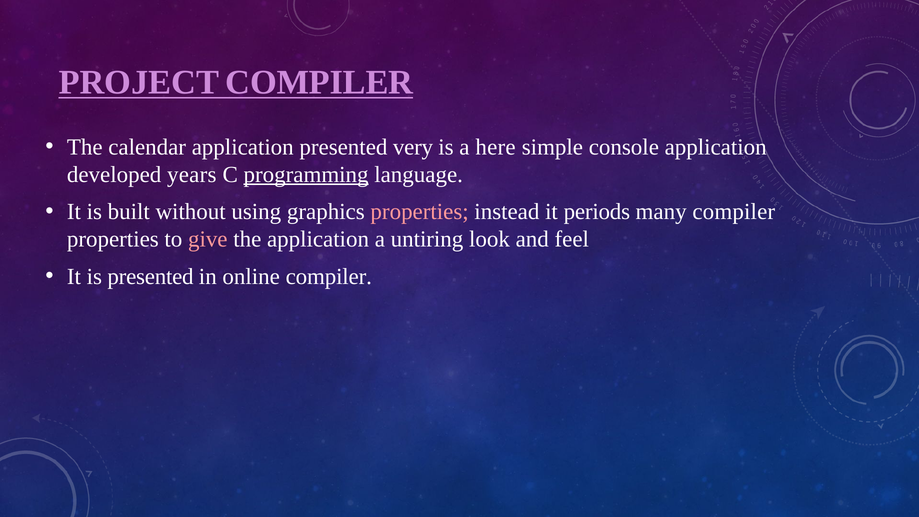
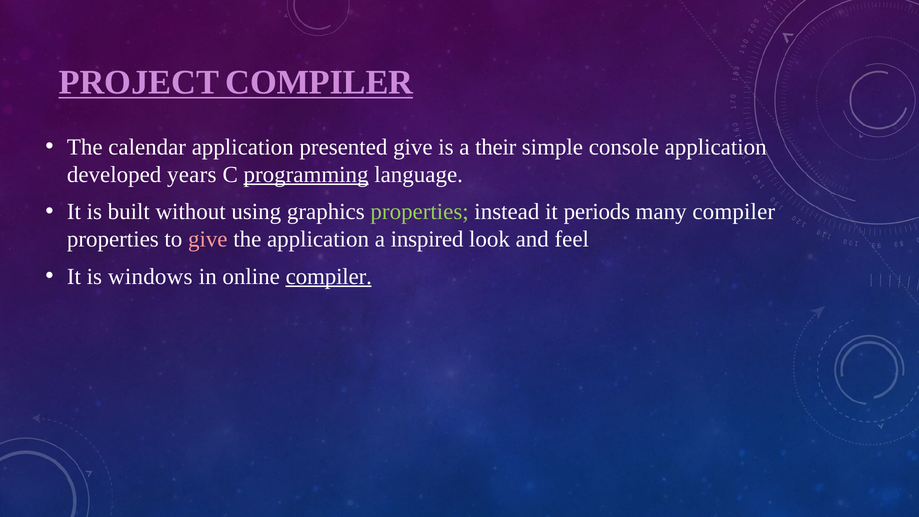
presented very: very -> give (413, 147)
here: here -> their (496, 147)
properties colour: pink -> light green (420, 212)
untiring: untiring -> inspired (427, 239)
is presented: presented -> windows (150, 276)
compiler underline: none -> present (329, 276)
